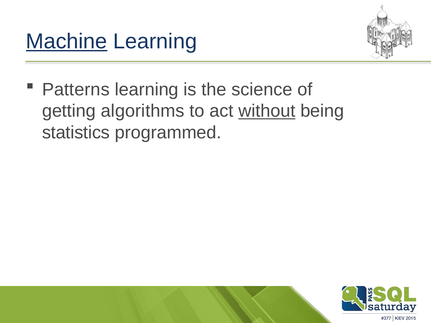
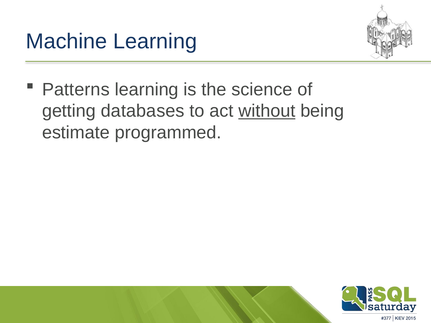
Machine underline: present -> none (67, 41)
algorithms: algorithms -> databases (143, 111)
statistics: statistics -> estimate (76, 133)
